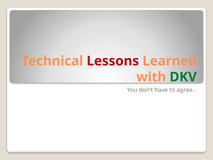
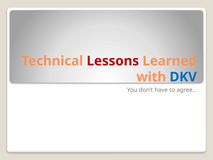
DKV colour: green -> blue (183, 77)
